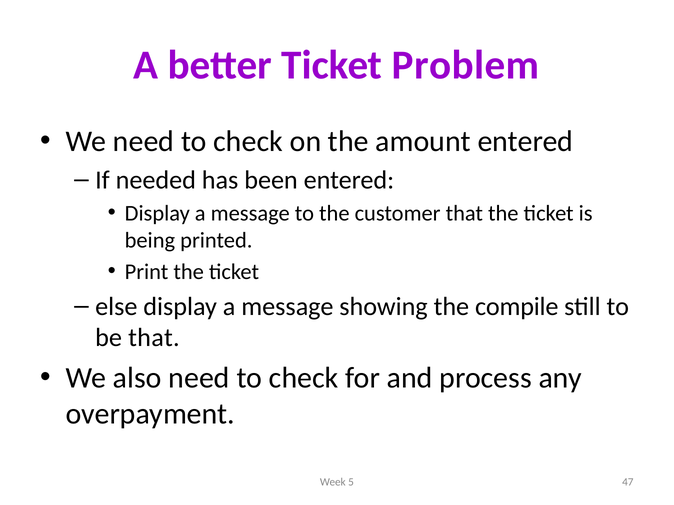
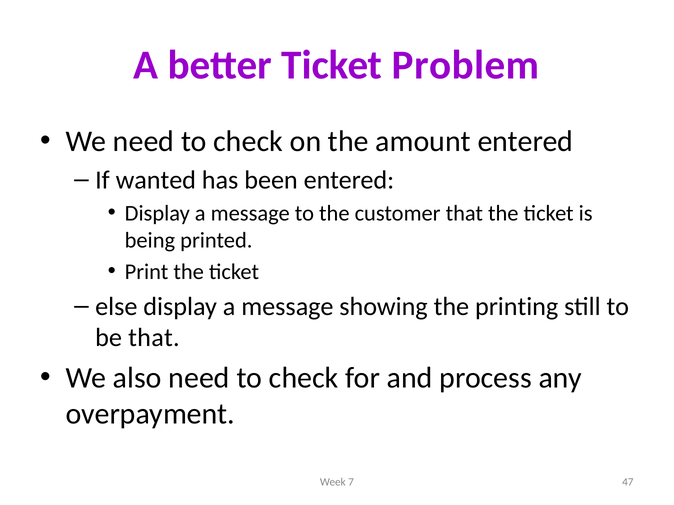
needed: needed -> wanted (156, 180)
compile: compile -> printing (517, 307)
5: 5 -> 7 (351, 483)
